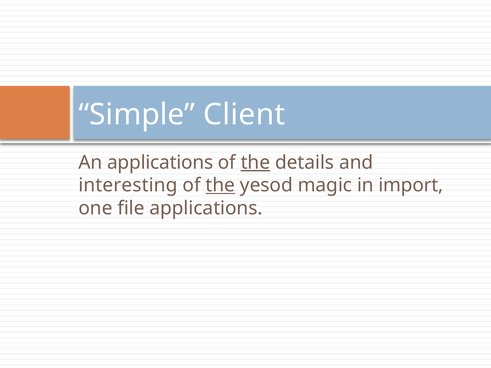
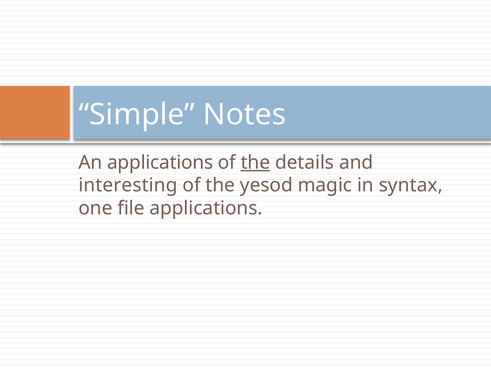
Client: Client -> Notes (245, 115)
the underline: present -> none (220, 185)
import: import -> syntax (411, 185)
